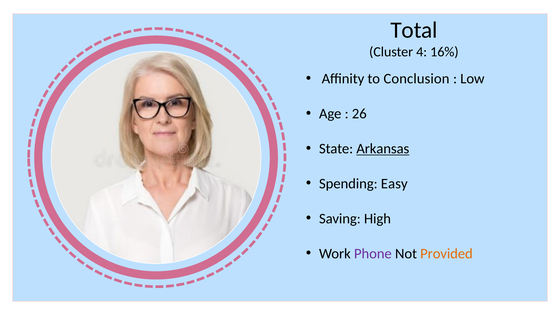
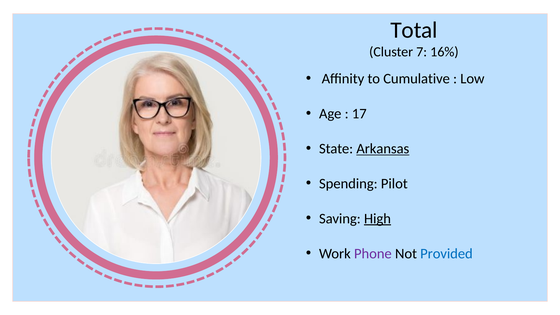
4: 4 -> 7 (422, 52)
Conclusion: Conclusion -> Cumulative (417, 79)
26: 26 -> 17 (359, 114)
Easy: Easy -> Pilot (394, 184)
High underline: none -> present (377, 219)
Provided colour: orange -> blue (446, 254)
